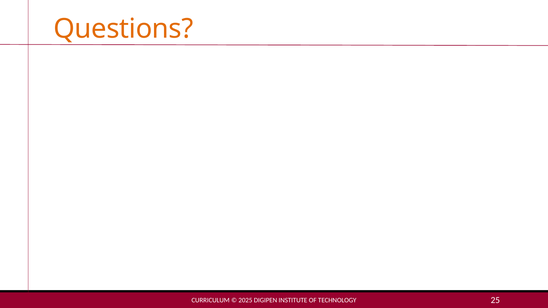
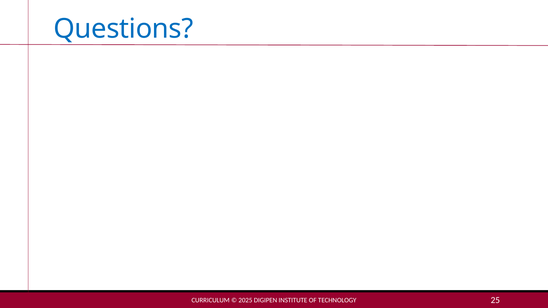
Questions colour: orange -> blue (123, 29)
